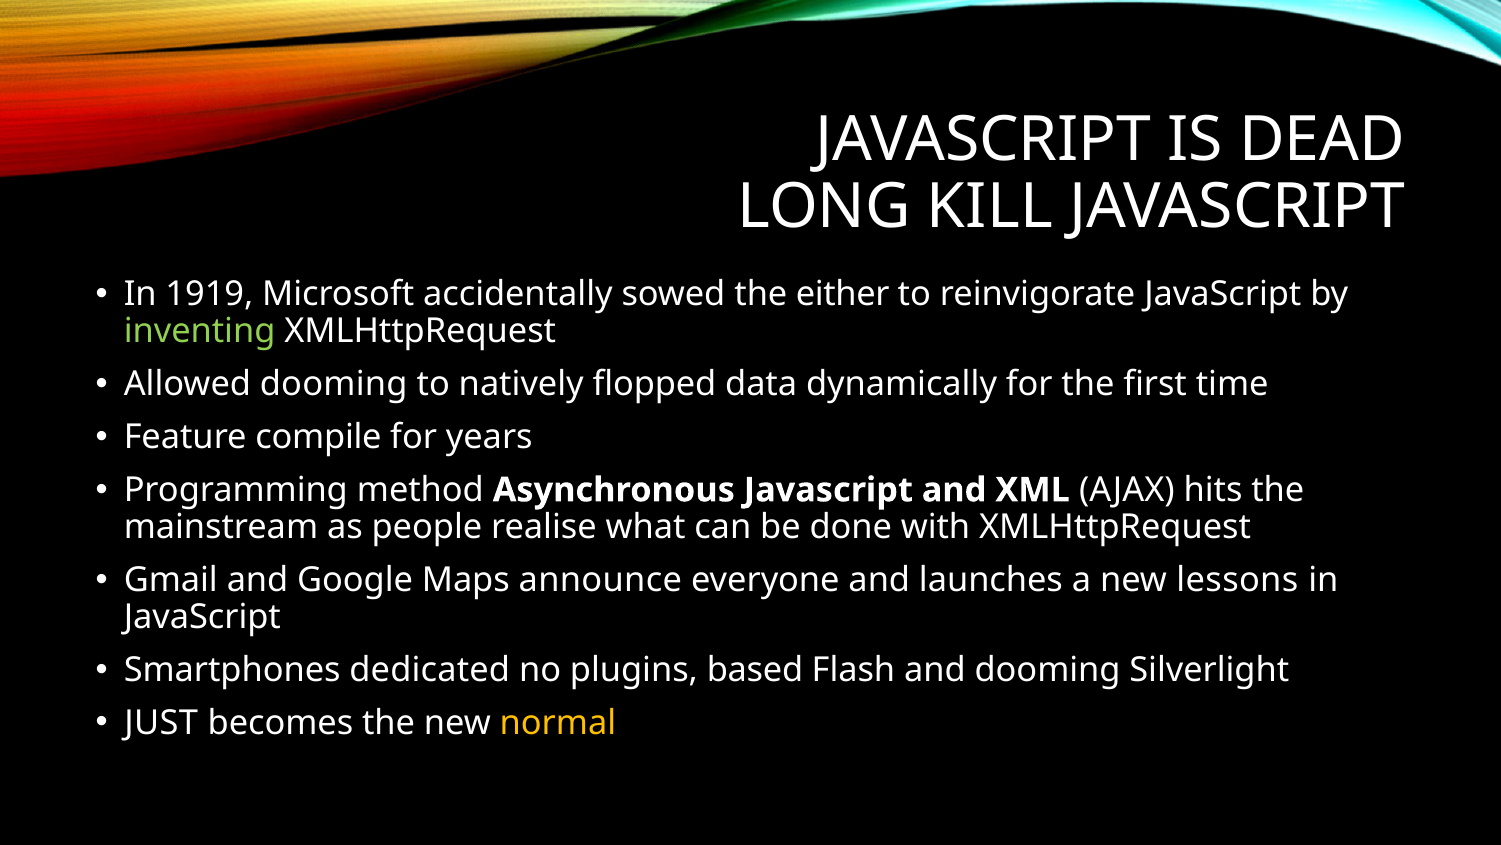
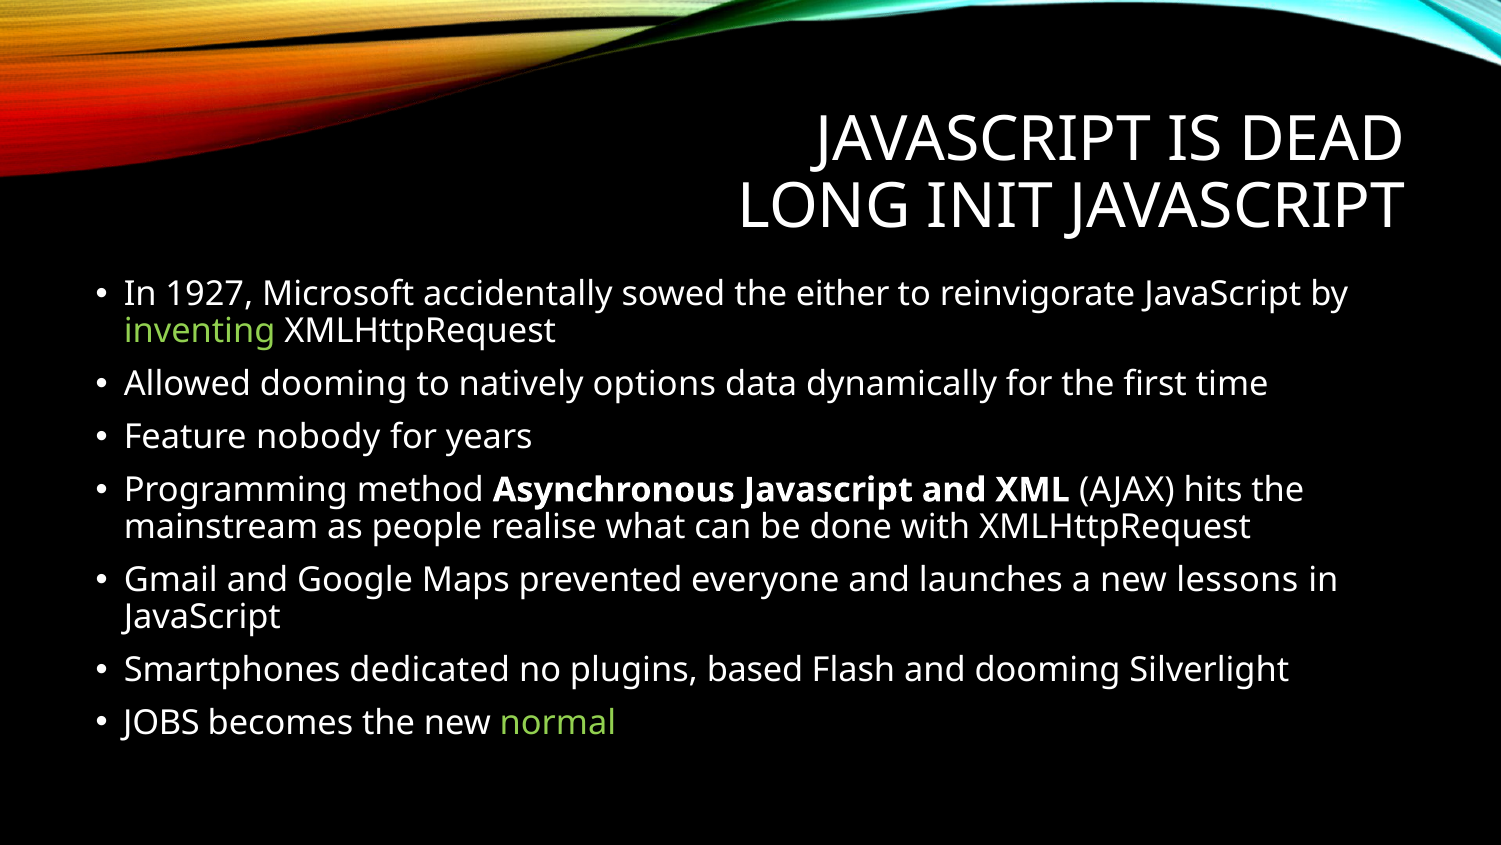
KILL: KILL -> INIT (990, 207)
1919: 1919 -> 1927 (209, 294)
flopped: flopped -> options (654, 384)
compile: compile -> nobody (318, 437)
announce: announce -> prevented (601, 580)
JUST: JUST -> JOBS (161, 722)
normal colour: yellow -> light green (558, 722)
